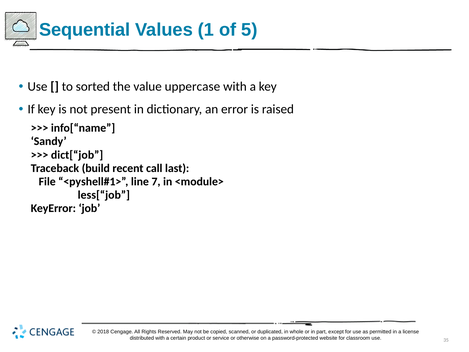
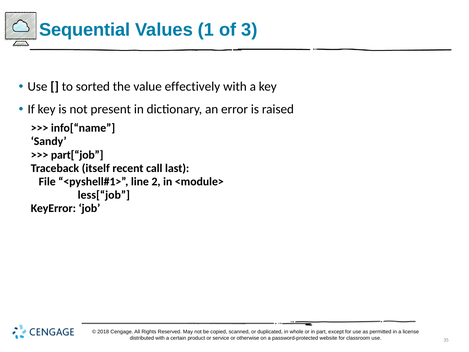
5: 5 -> 3 (249, 30)
uppercase: uppercase -> effectively (192, 87)
dict[“job: dict[“job -> part[“job (77, 155)
build: build -> itself (96, 168)
7: 7 -> 2 (156, 181)
